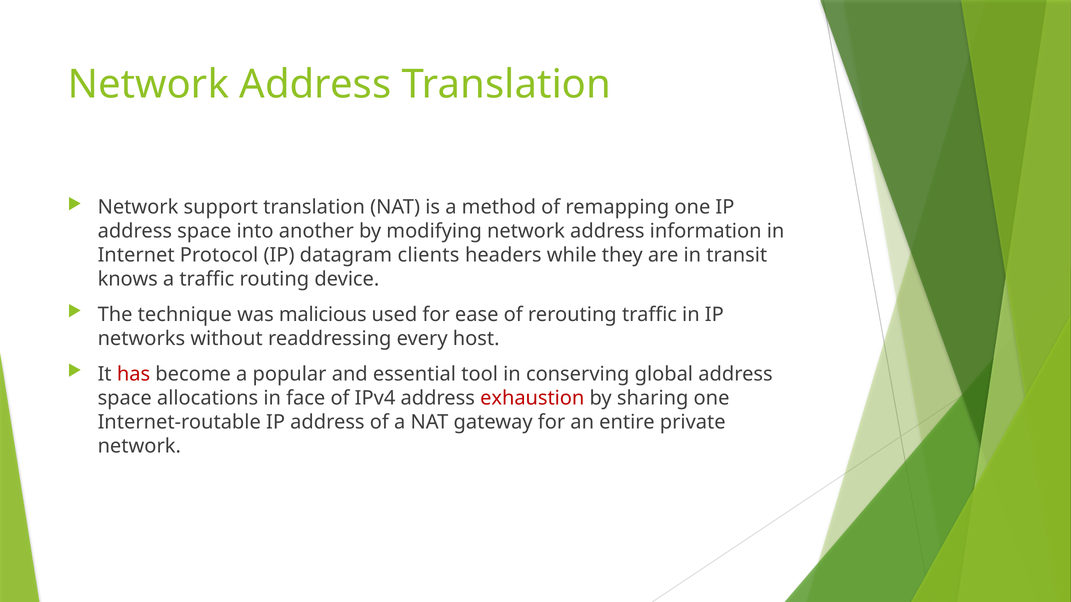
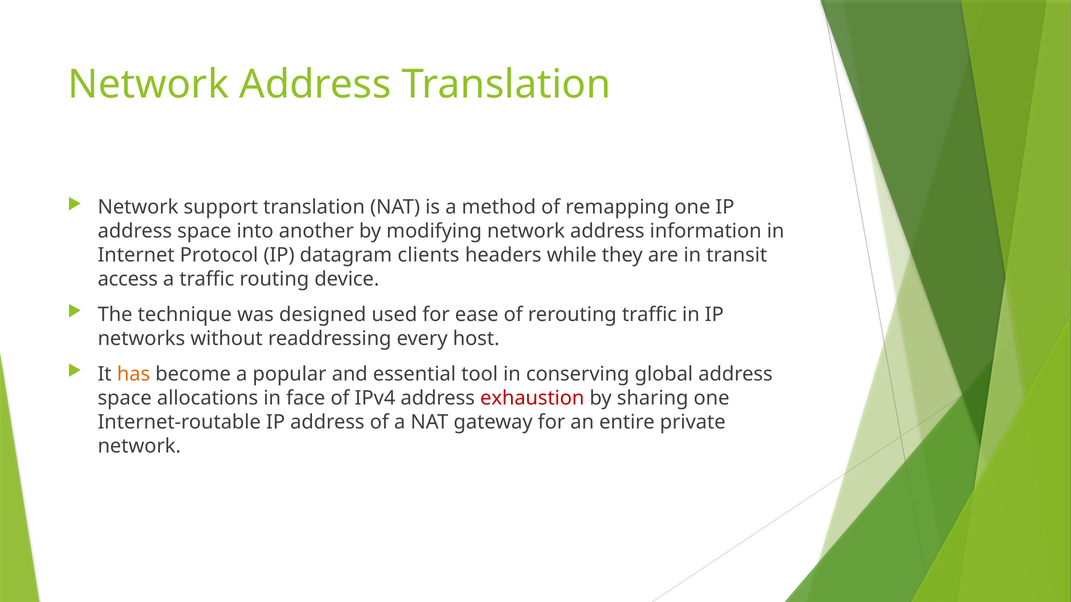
knows: knows -> access (128, 280)
malicious: malicious -> designed (323, 315)
has colour: red -> orange (134, 374)
